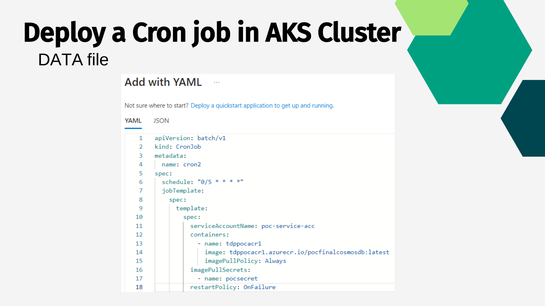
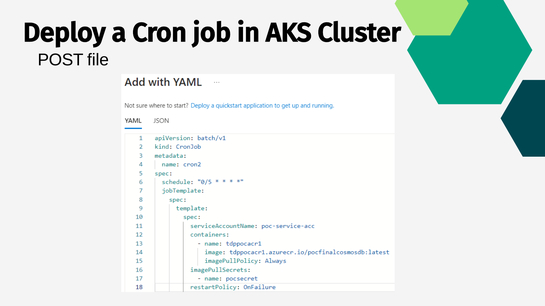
DATA: DATA -> POST (61, 60)
